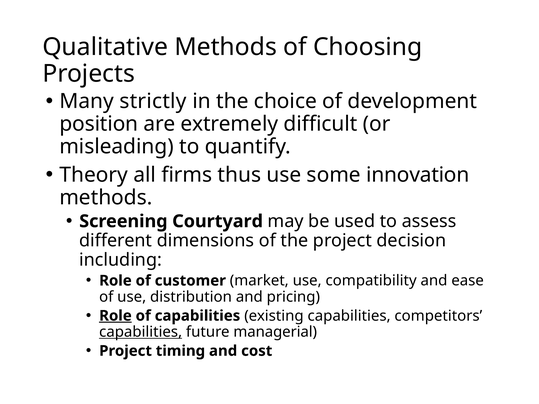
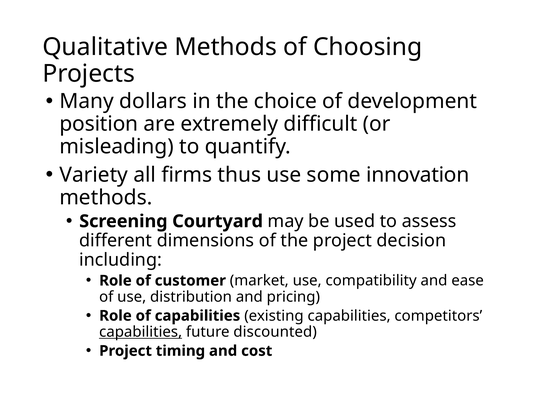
strictly: strictly -> dollars (153, 101)
Theory: Theory -> Variety (94, 175)
Role underline: present -> none (115, 316)
managerial: managerial -> discounted (275, 332)
